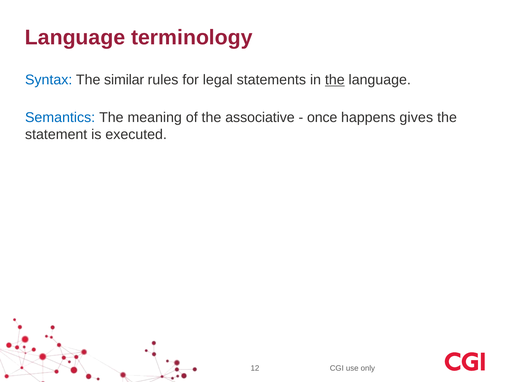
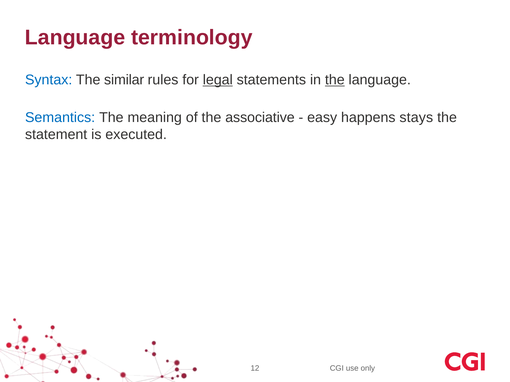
legal underline: none -> present (218, 80)
once: once -> easy (322, 118)
gives: gives -> stays (416, 118)
